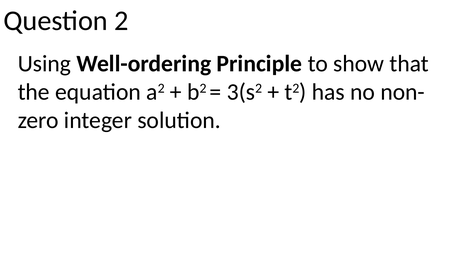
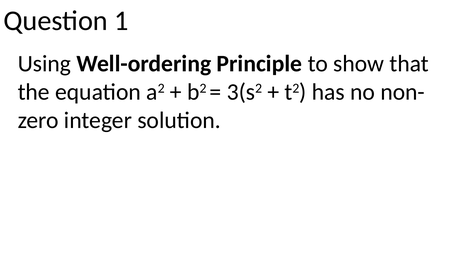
2: 2 -> 1 (121, 21)
